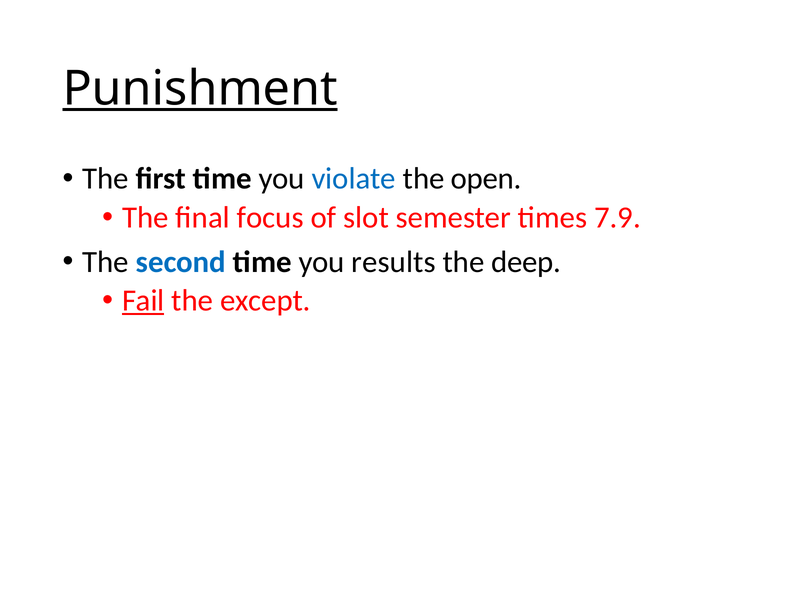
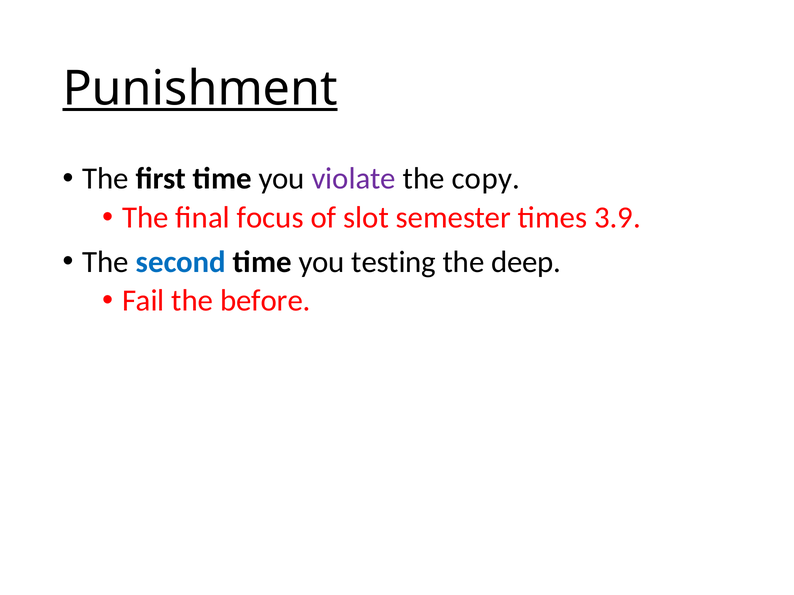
violate colour: blue -> purple (354, 179)
open: open -> copy (486, 179)
7.9: 7.9 -> 3.9 (617, 218)
results: results -> testing (394, 262)
Fail underline: present -> none (143, 301)
except: except -> before (265, 301)
